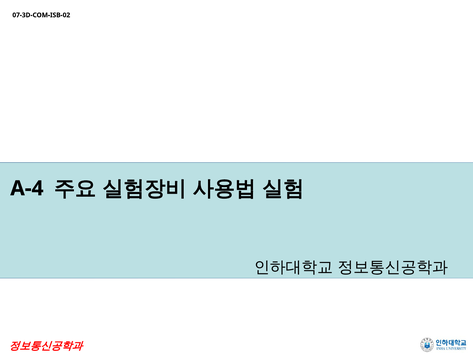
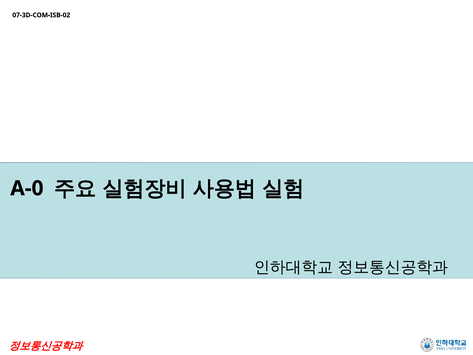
A-4: A-4 -> A-0 (27, 188)
